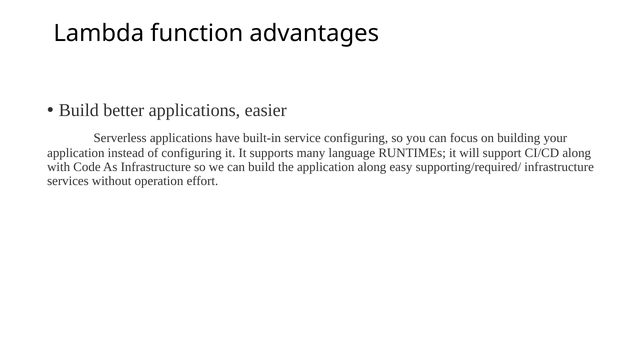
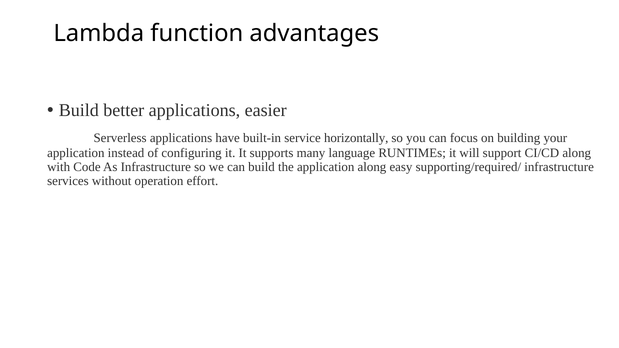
service configuring: configuring -> horizontally (356, 138)
